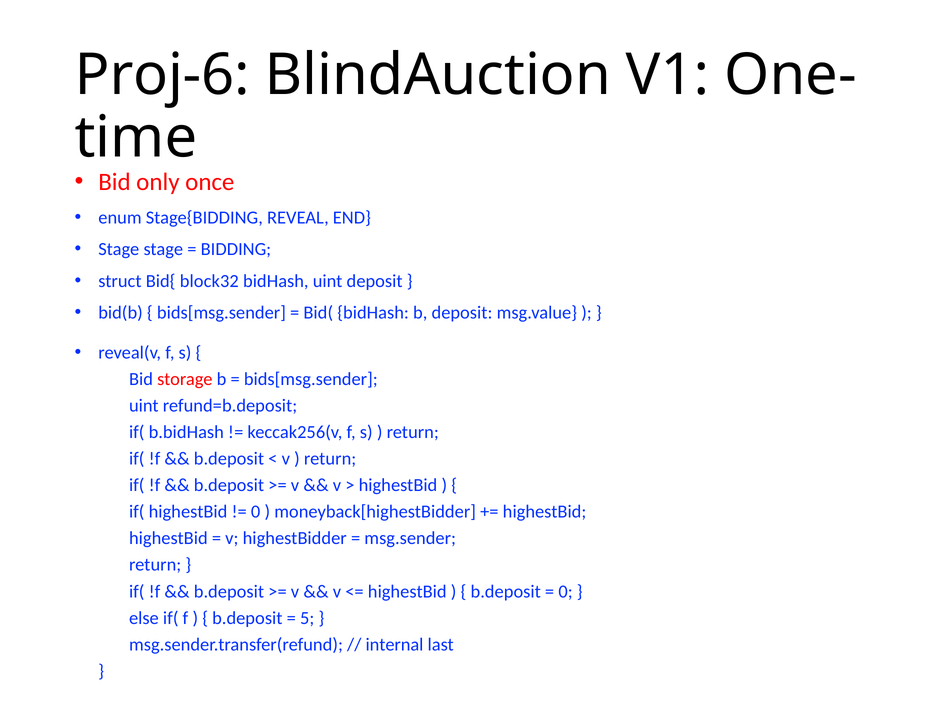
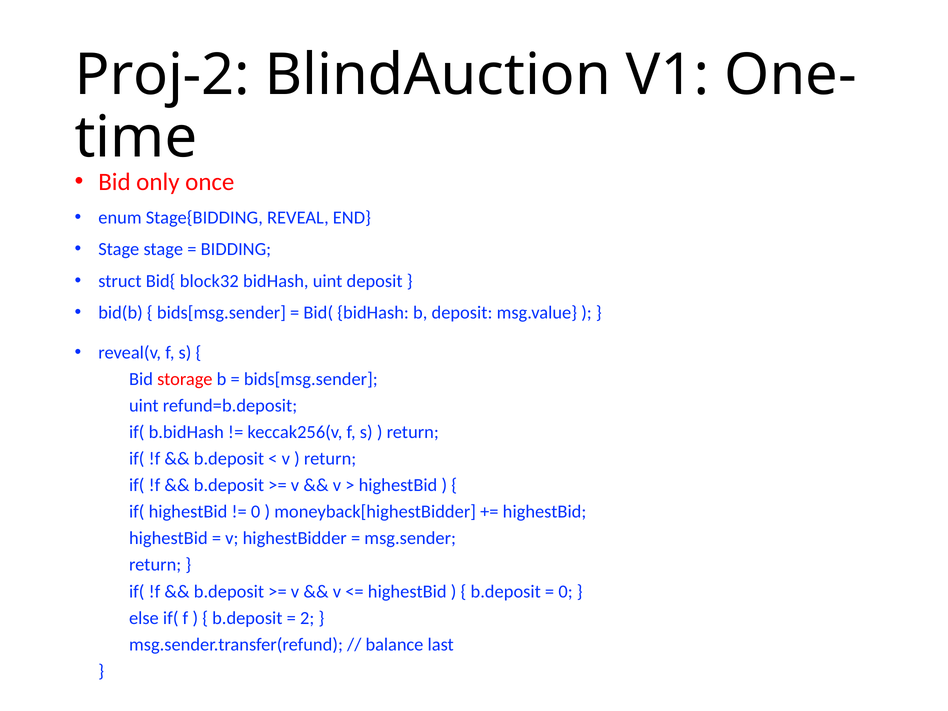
Proj-6: Proj-6 -> Proj-2 (162, 75)
5: 5 -> 2 (307, 618)
internal: internal -> balance (394, 644)
